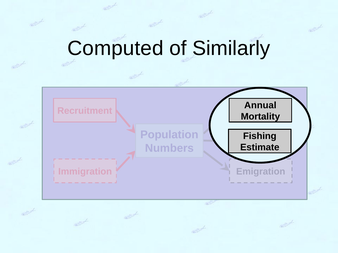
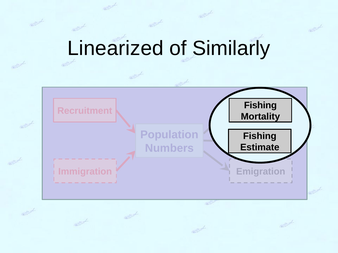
Computed: Computed -> Linearized (115, 48)
Annual: Annual -> Fishing (260, 105)
